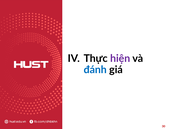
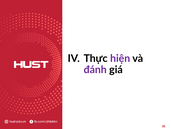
đánh colour: blue -> purple (95, 69)
